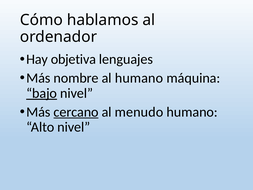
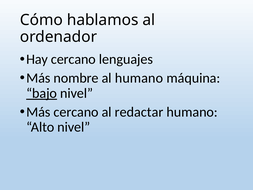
Hay objetiva: objetiva -> cercano (73, 59)
cercano underline: present -> none (76, 112)
menudo: menudo -> redactar (139, 112)
